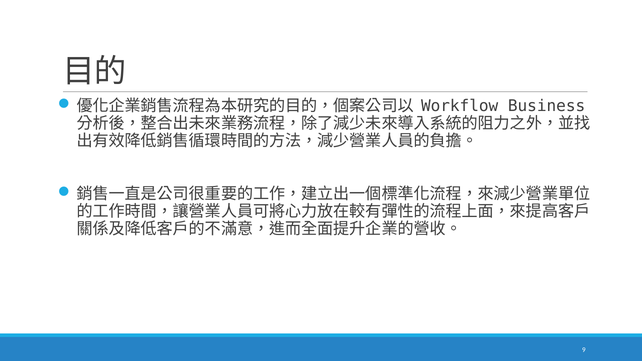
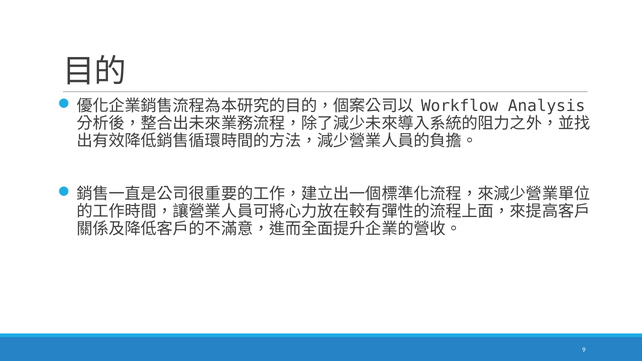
Business: Business -> Analysis (547, 106)
